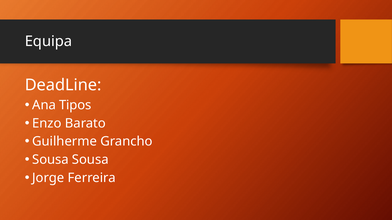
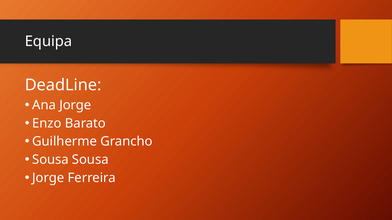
Ana Tipos: Tipos -> Jorge (75, 105)
